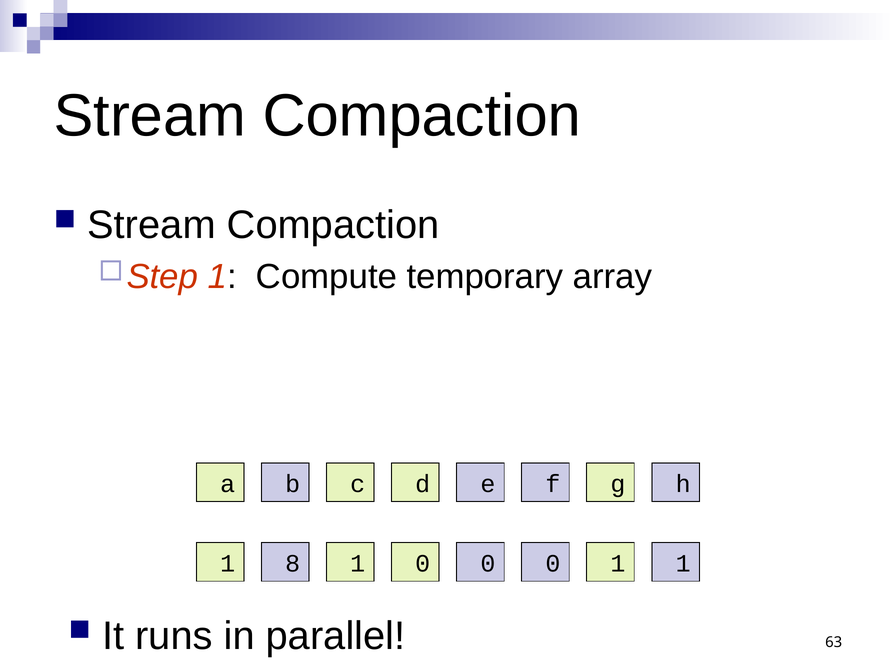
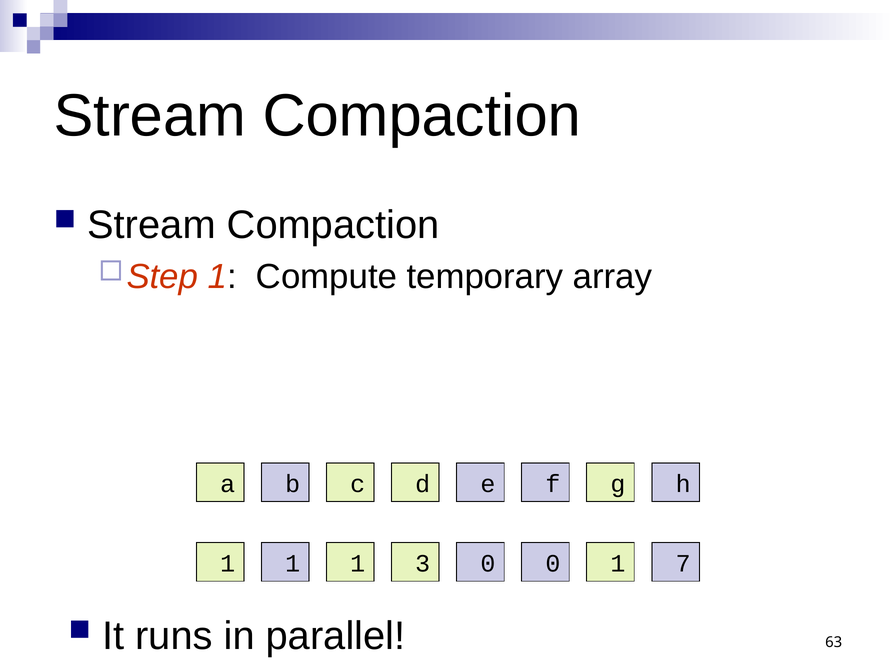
1 8: 8 -> 1 (293, 564)
1 0: 0 -> 3 (423, 564)
1 1: 1 -> 7 (683, 564)
